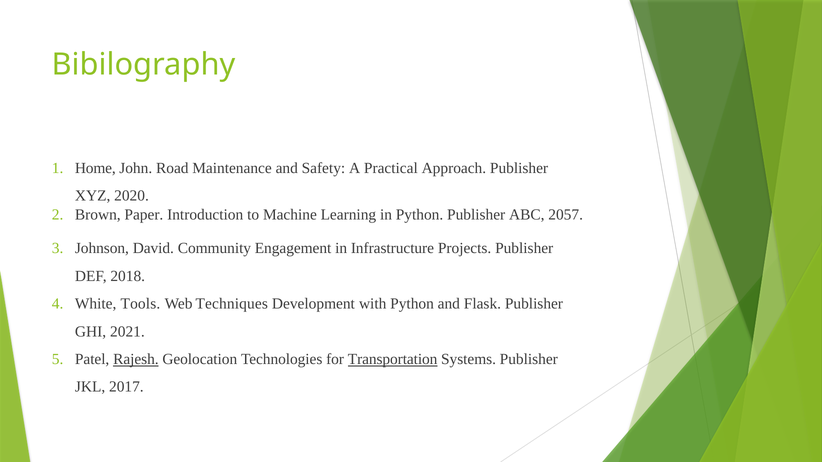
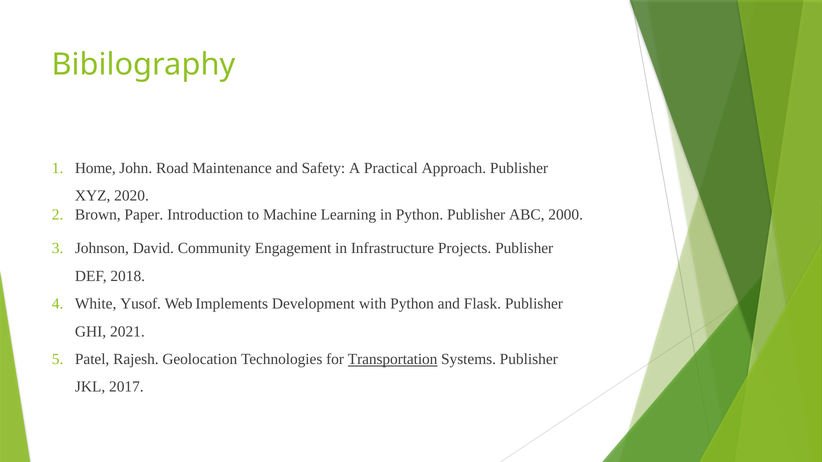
2057: 2057 -> 2000 (566, 215)
Tools: Tools -> Yusof (141, 304)
Techniques: Techniques -> Implements (232, 304)
Rajesh underline: present -> none (136, 359)
